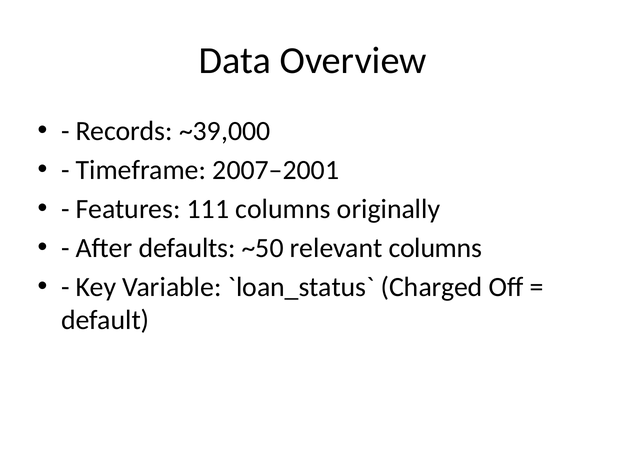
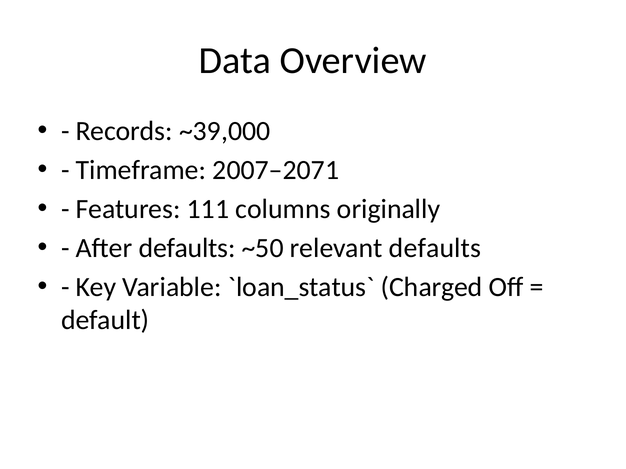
2007–2001: 2007–2001 -> 2007–2071 (276, 170)
relevant columns: columns -> defaults (435, 248)
